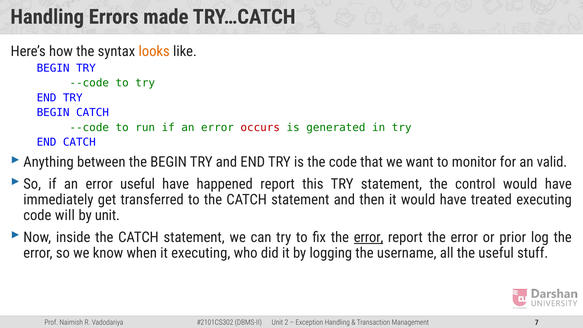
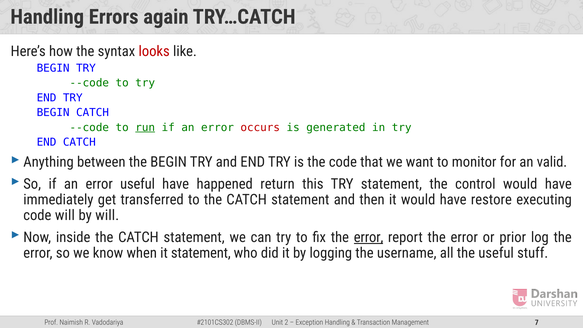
made: made -> again (166, 17)
looks colour: orange -> red (154, 51)
run underline: none -> present (145, 127)
happened report: report -> return (277, 184)
treated: treated -> restore (491, 200)
by unit: unit -> will (107, 215)
it executing: executing -> statement (201, 253)
